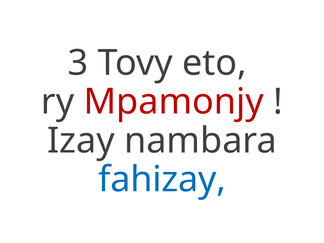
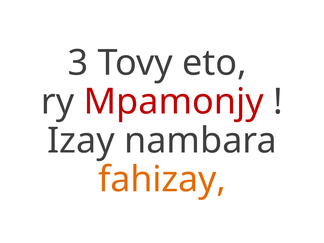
fahizay colour: blue -> orange (162, 180)
